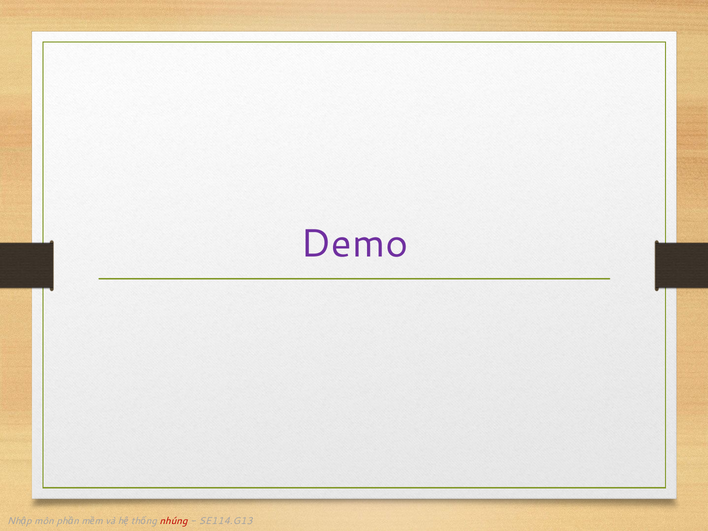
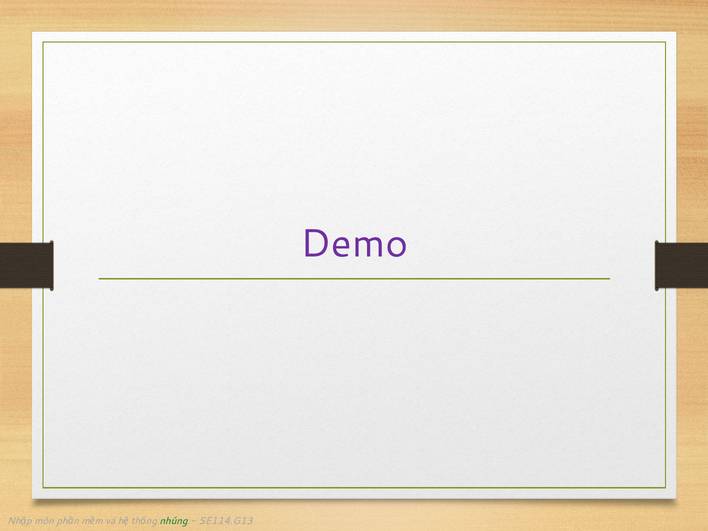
nhúng colour: red -> green (174, 521)
